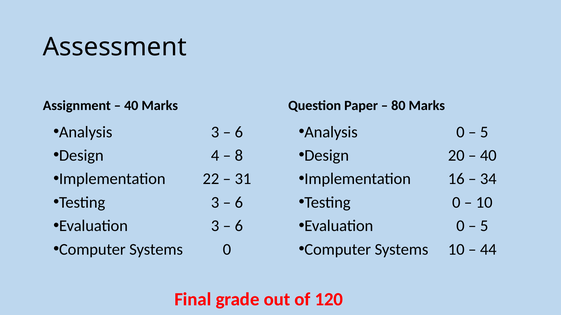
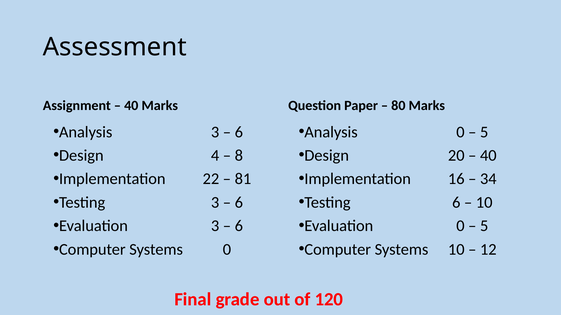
31: 31 -> 81 (243, 179)
Testing 0: 0 -> 6 (456, 203)
44: 44 -> 12 (488, 250)
